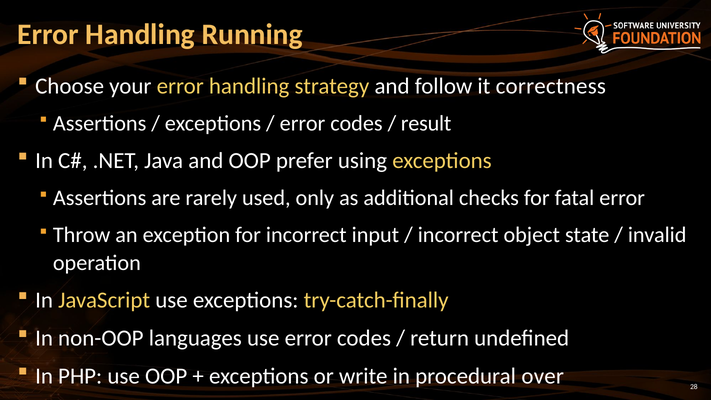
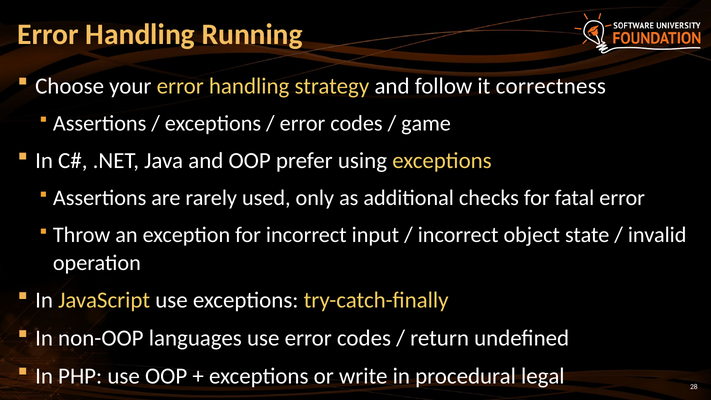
result: result -> game (426, 123)
over: over -> legal (543, 376)
